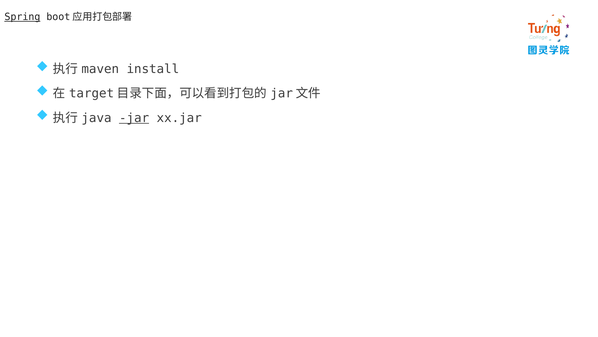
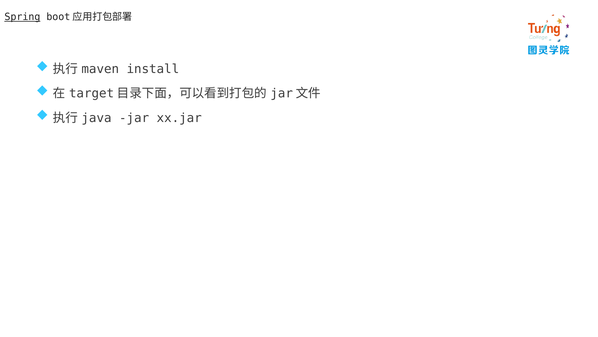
jar underline: present -> none (134, 118)
